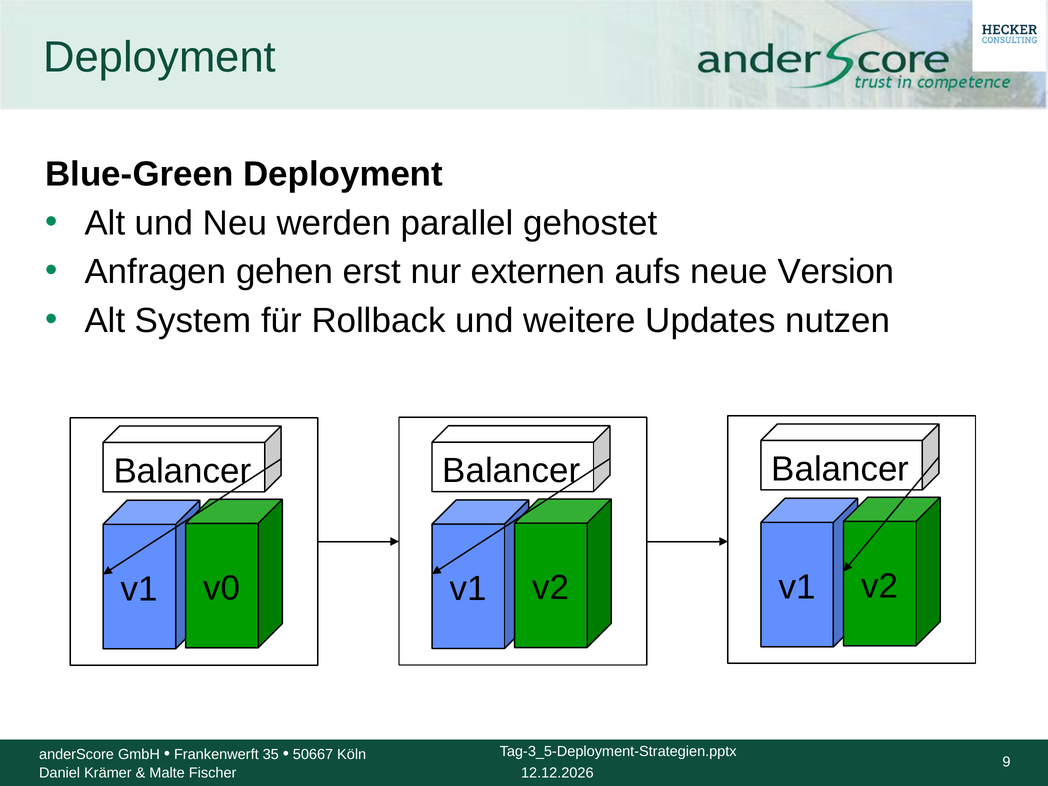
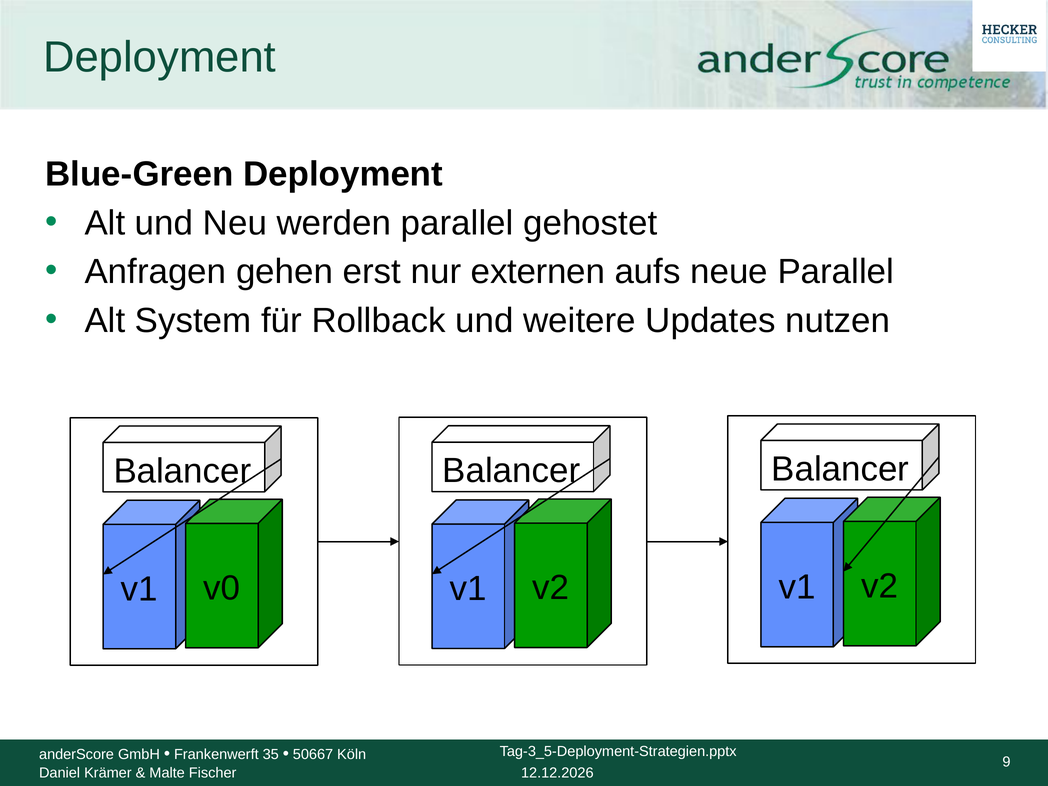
neue Version: Version -> Parallel (836, 272)
